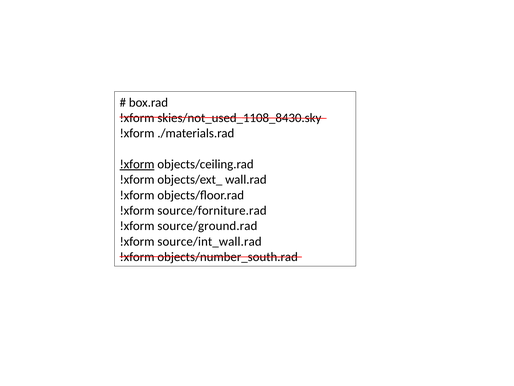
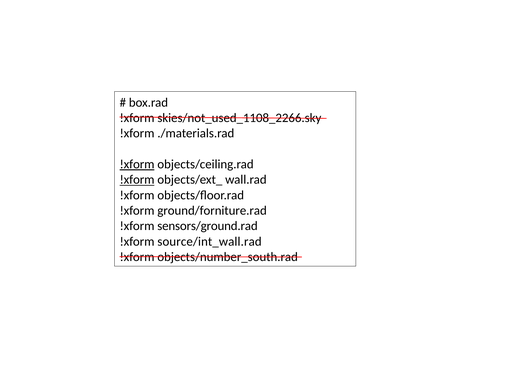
skies/not_used_1108_8430.sky: skies/not_used_1108_8430.sky -> skies/not_used_1108_2266.sky (239, 118)
!xform underline: none -> present (137, 179)
source/forniture.rad: source/forniture.rad -> ground/forniture.rad (212, 210)
source/ground.rad: source/ground.rad -> sensors/ground.rad (207, 226)
